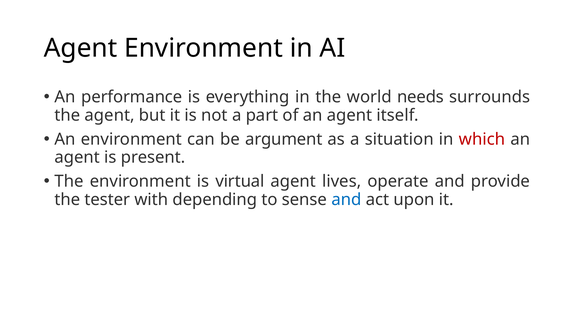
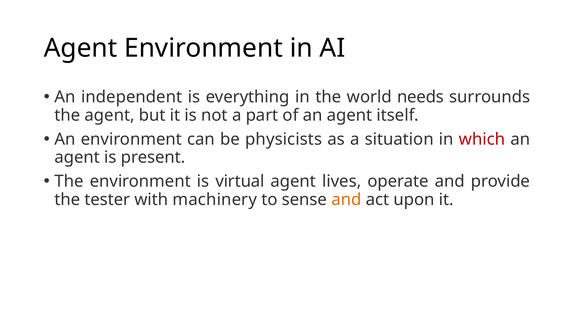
performance: performance -> independent (132, 97)
argument: argument -> physicists (284, 139)
depending: depending -> machinery (215, 199)
and colour: blue -> orange (346, 199)
